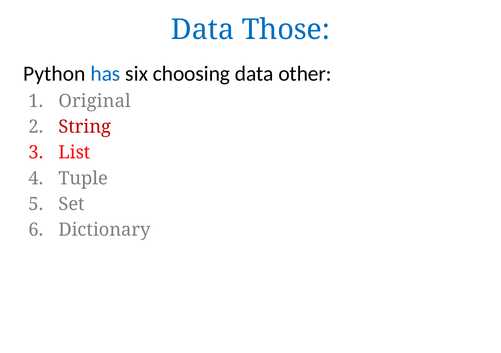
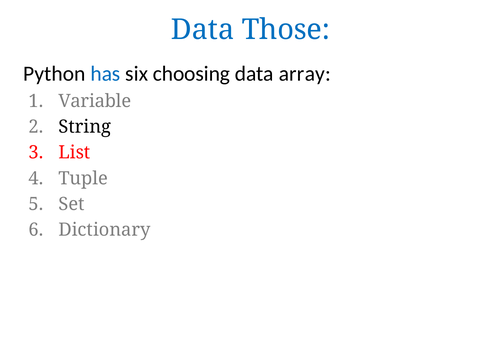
other: other -> array (305, 74)
Original: Original -> Variable (95, 101)
String colour: red -> black (85, 127)
